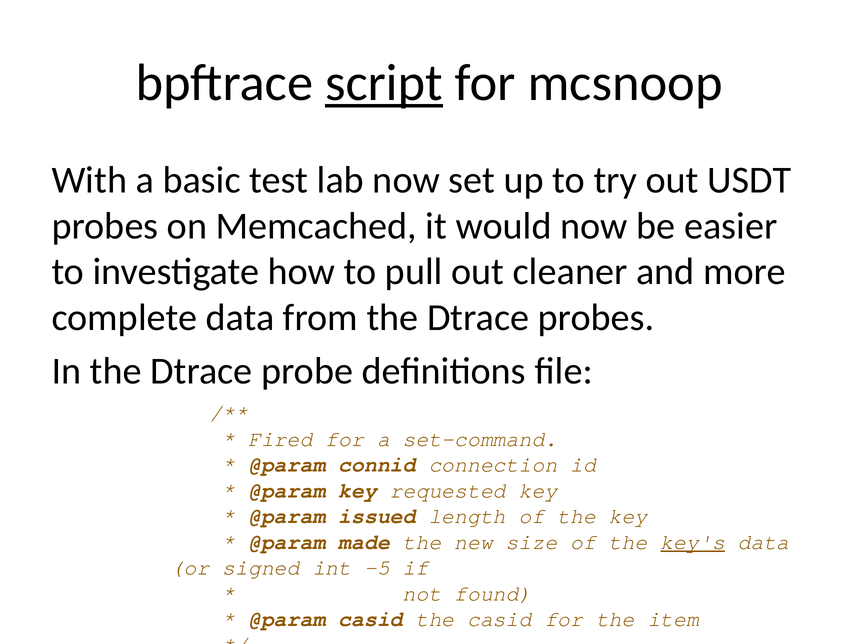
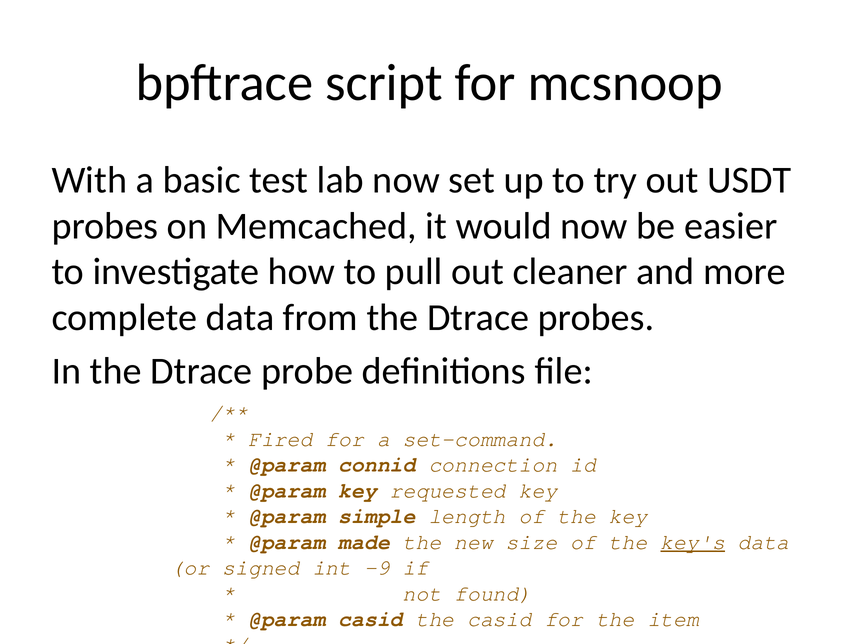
script underline: present -> none (384, 83)
issued: issued -> simple (377, 516)
-5: -5 -> -9 (377, 568)
